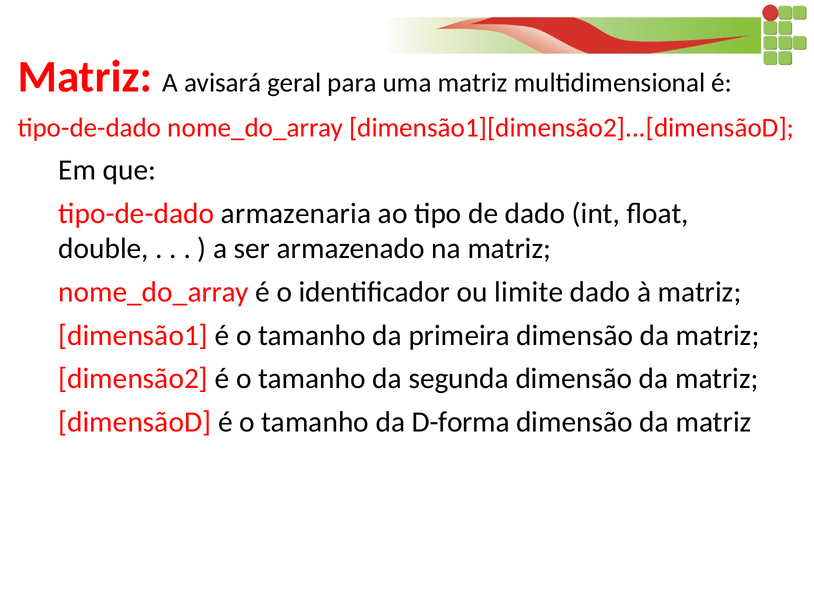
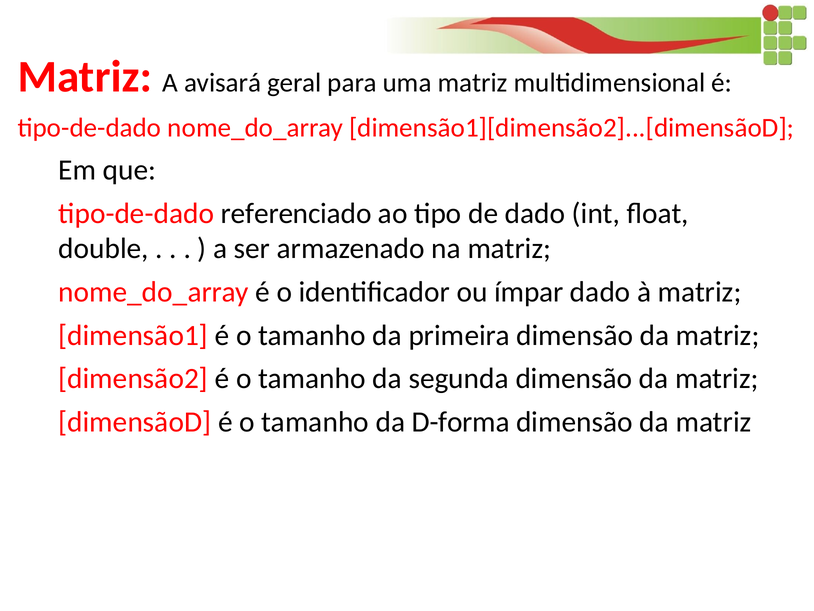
armazenaria: armazenaria -> referenciado (296, 213)
limite: limite -> ímpar (529, 292)
